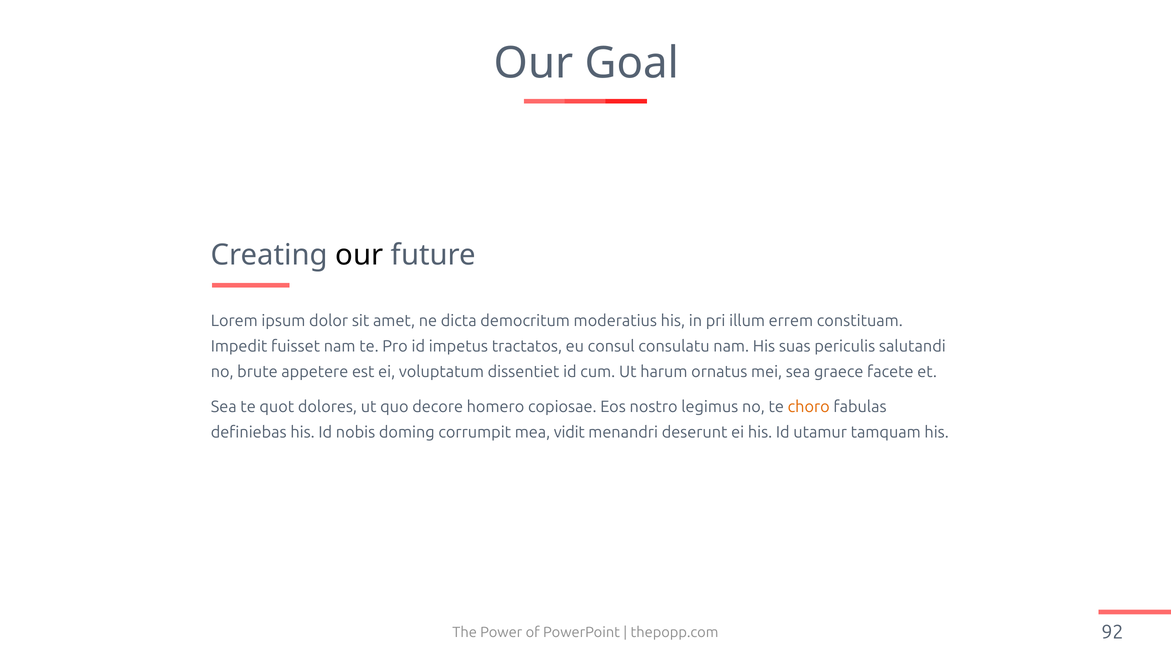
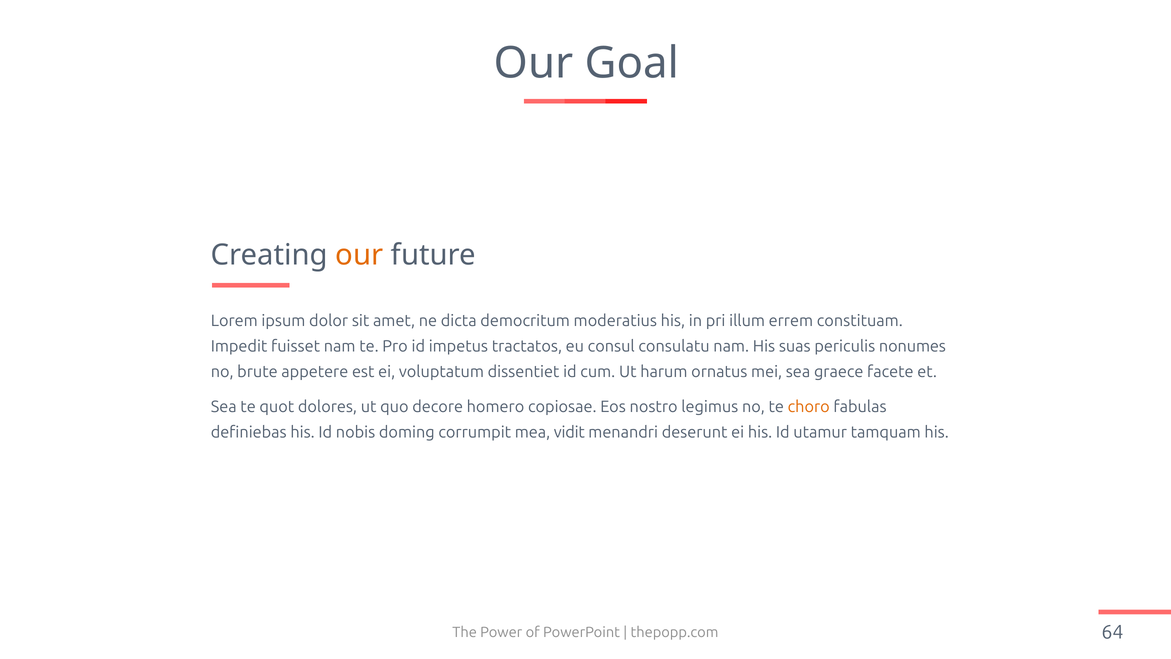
our colour: black -> orange (359, 255)
salutandi: salutandi -> nonumes (912, 346)
92: 92 -> 64 (1112, 632)
